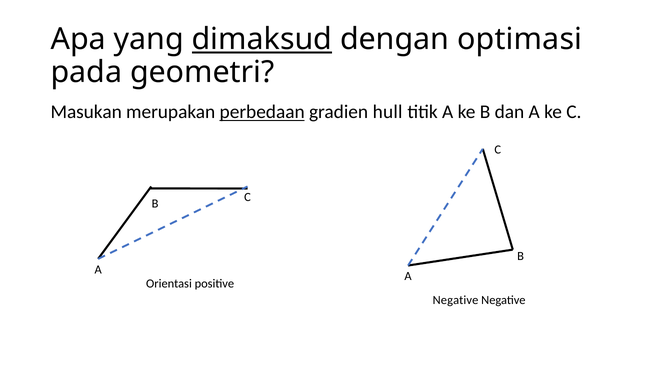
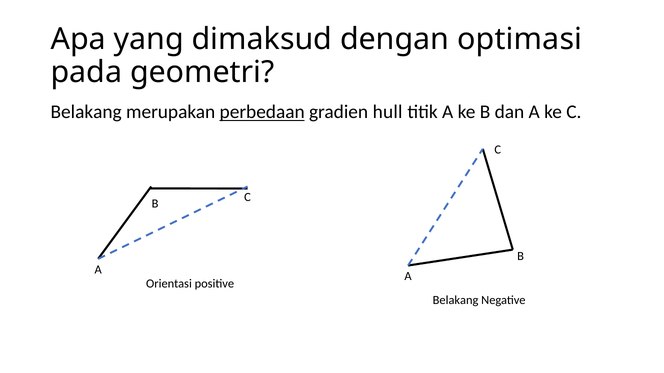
dimaksud underline: present -> none (262, 39)
Masukan: Masukan -> Belakang (86, 112)
Negative: Negative -> Belakang (456, 300)
